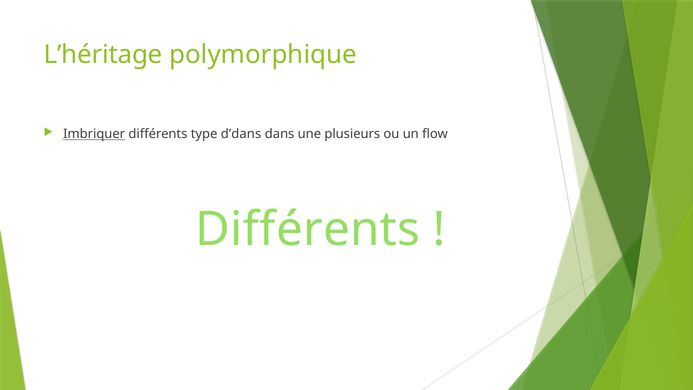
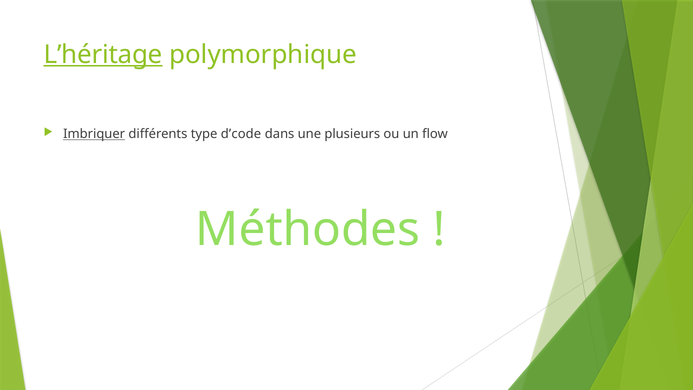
L’héritage underline: none -> present (103, 55)
d’dans: d’dans -> d’code (241, 134)
Différents: Différents -> Méthodes (308, 229)
